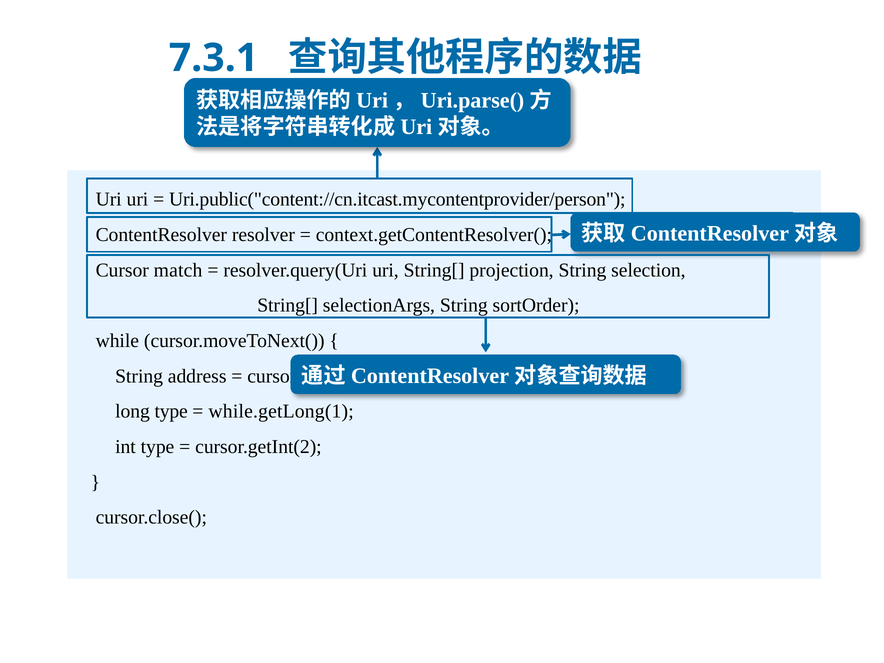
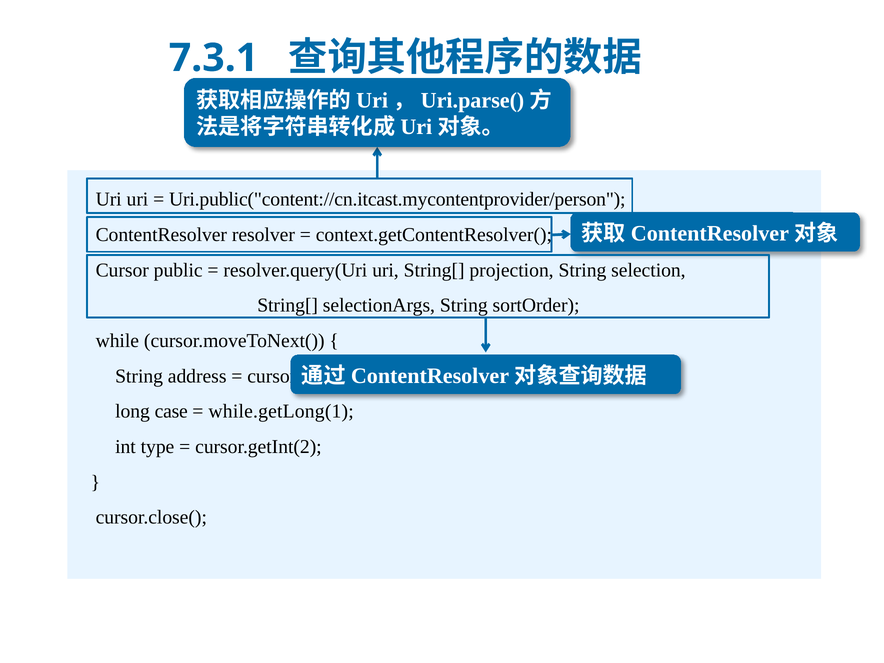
match: match -> public (178, 270)
long type: type -> case (171, 411)
